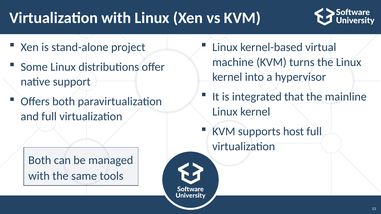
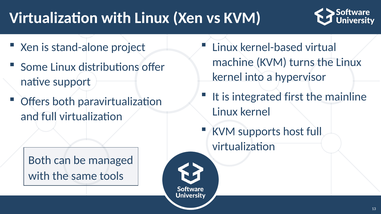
that: that -> first (294, 97)
